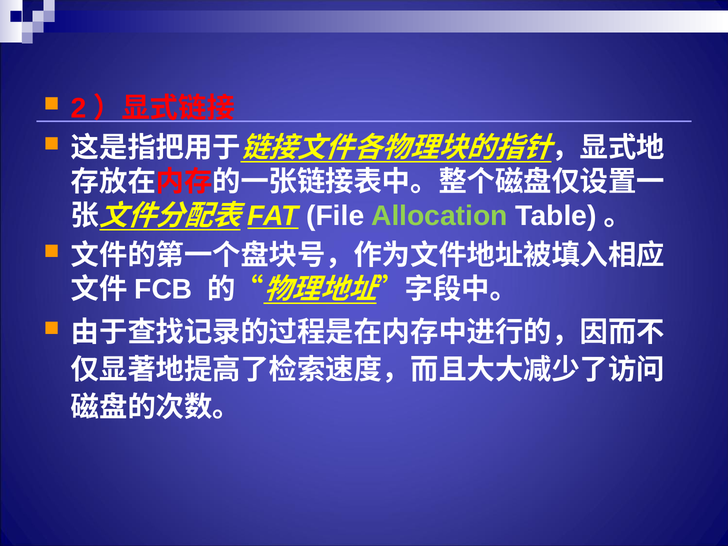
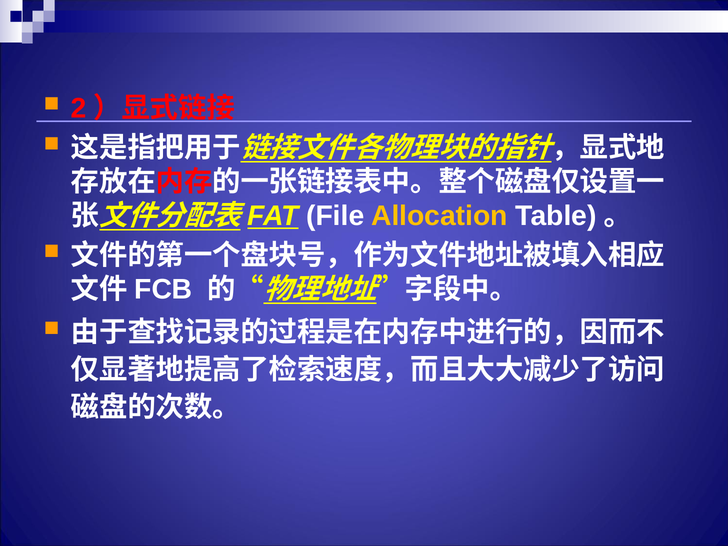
Allocation colour: light green -> yellow (439, 216)
